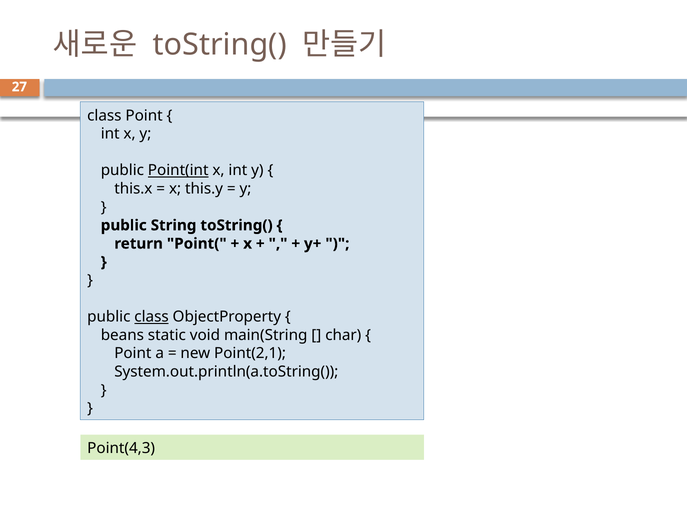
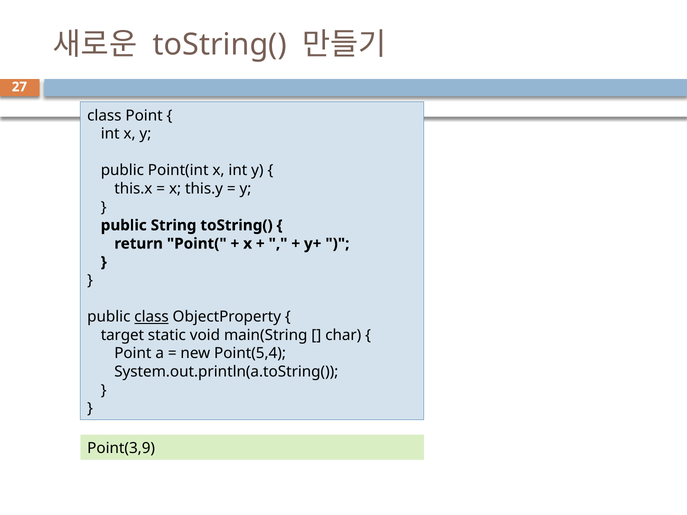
Point(int underline: present -> none (178, 171)
beans: beans -> target (122, 335)
Point(2,1: Point(2,1 -> Point(5,4 (250, 354)
Point(4,3: Point(4,3 -> Point(3,9 (121, 449)
